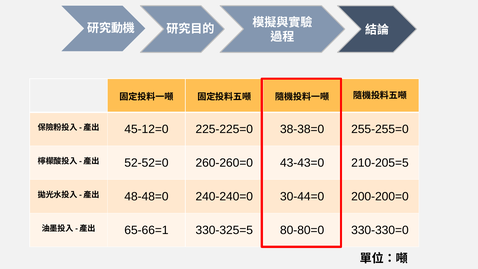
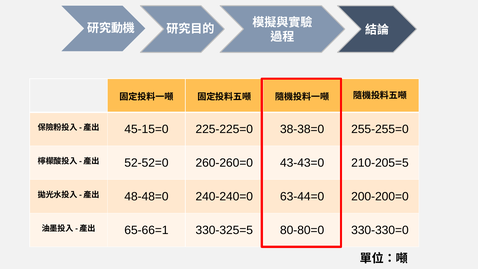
45-12=0: 45-12=0 -> 45-15=0 (146, 129)
30-44=0: 30-44=0 -> 63-44=0 (302, 197)
